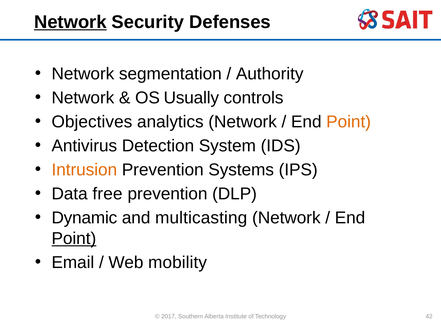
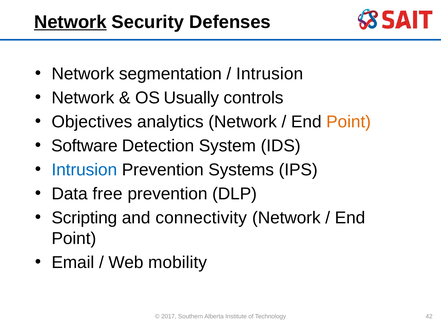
Authority: Authority -> Intrusion (270, 74)
Antivirus: Antivirus -> Software (84, 146)
Intrusion colour: orange -> blue (84, 170)
Dynamic: Dynamic -> Scripting (84, 218)
multicasting: multicasting -> connectivity (201, 218)
Point underline: present -> none (74, 238)
